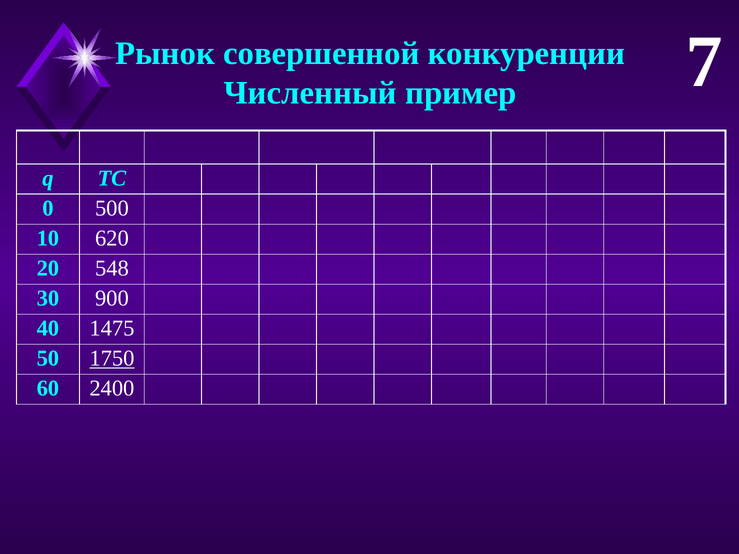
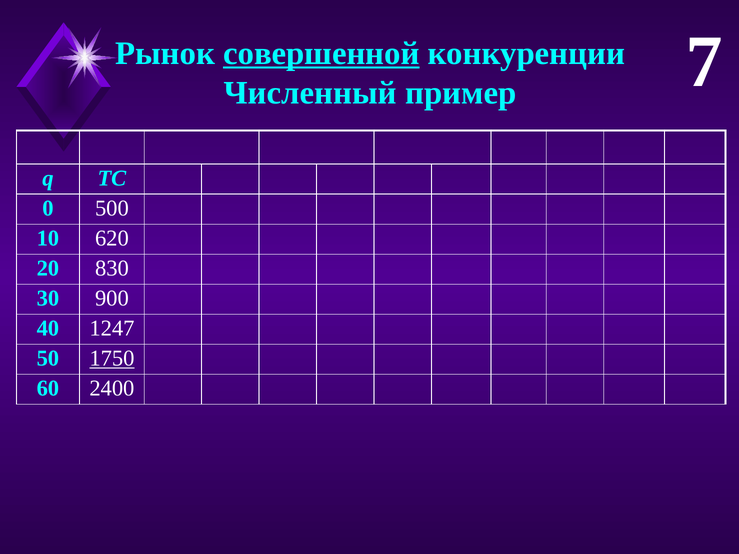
совершенной underline: none -> present (321, 54)
548: 548 -> 830 (112, 268)
1475: 1475 -> 1247 (112, 328)
